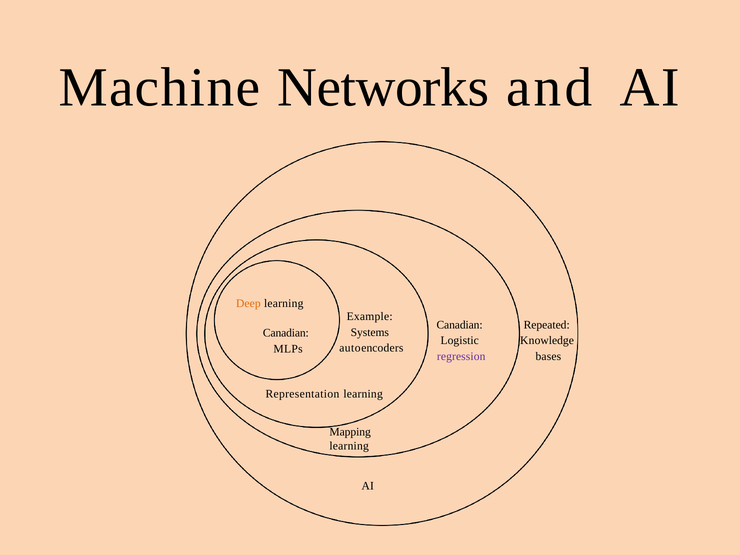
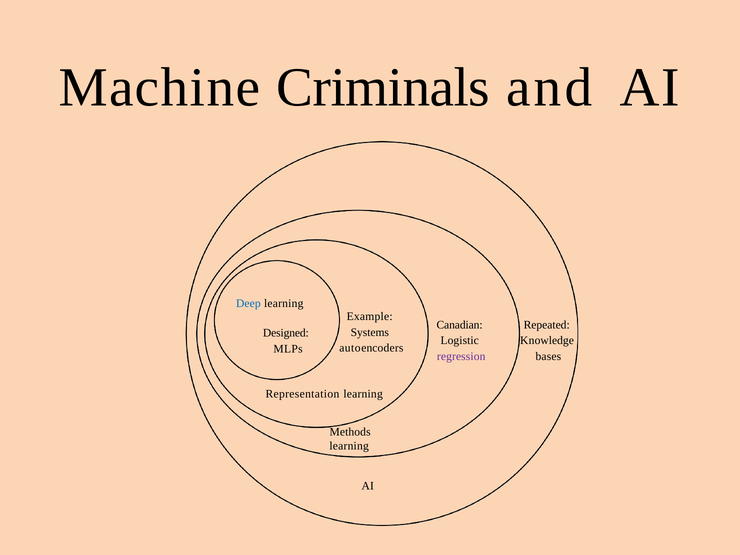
Networks: Networks -> Criminals (383, 87)
Deep colour: orange -> blue (248, 303)
Canadian: Canadian -> Designed (286, 333)
Mapping: Mapping -> Methods (350, 432)
